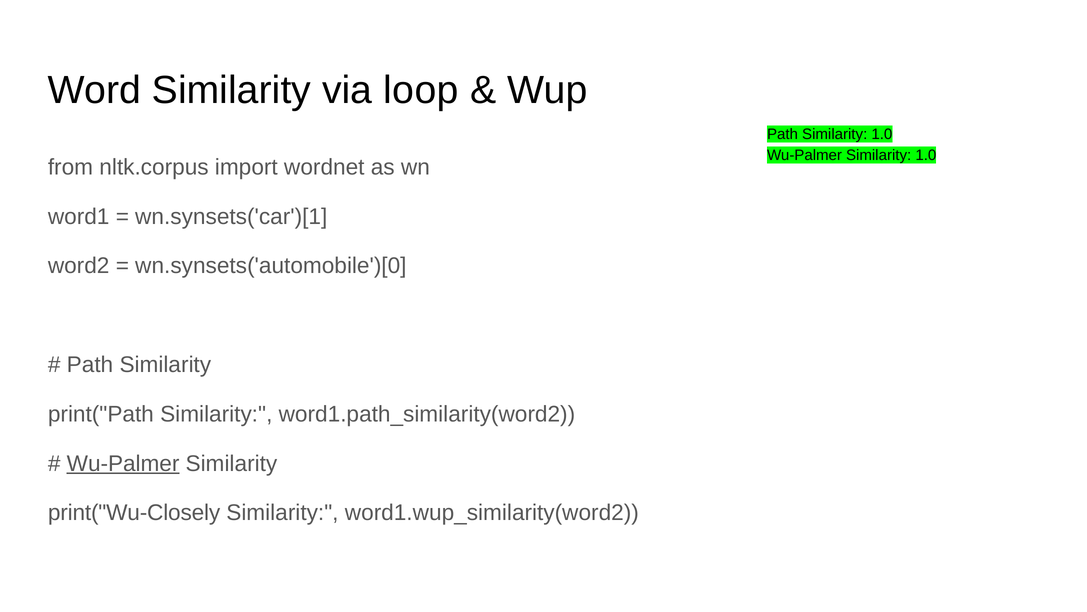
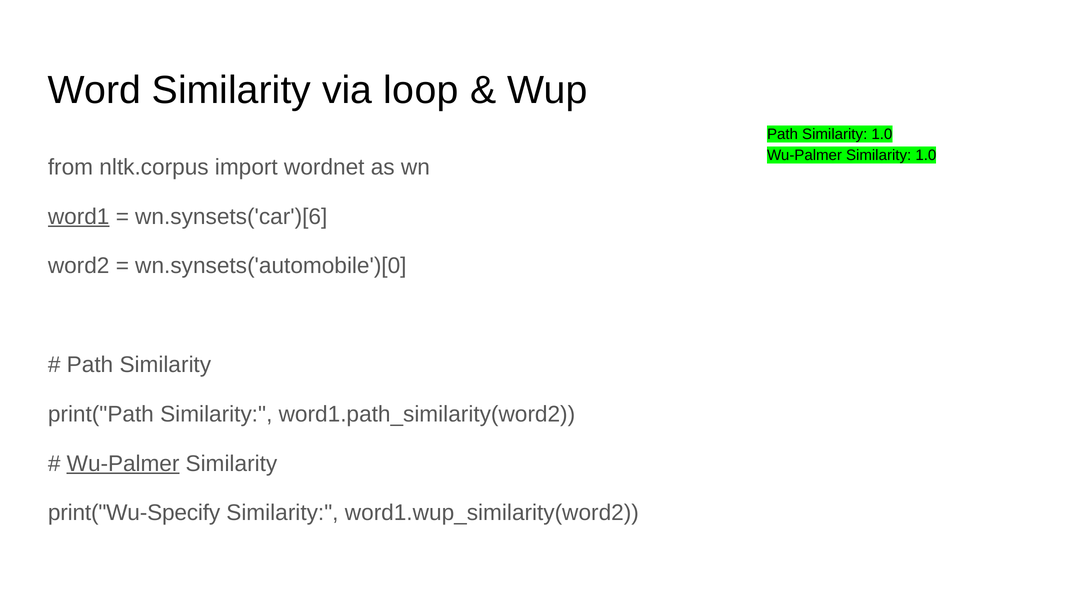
word1 underline: none -> present (79, 216)
wn.synsets('car')[1: wn.synsets('car')[1 -> wn.synsets('car')[6 (231, 216)
print("Wu-Closely: print("Wu-Closely -> print("Wu-Specify (134, 512)
